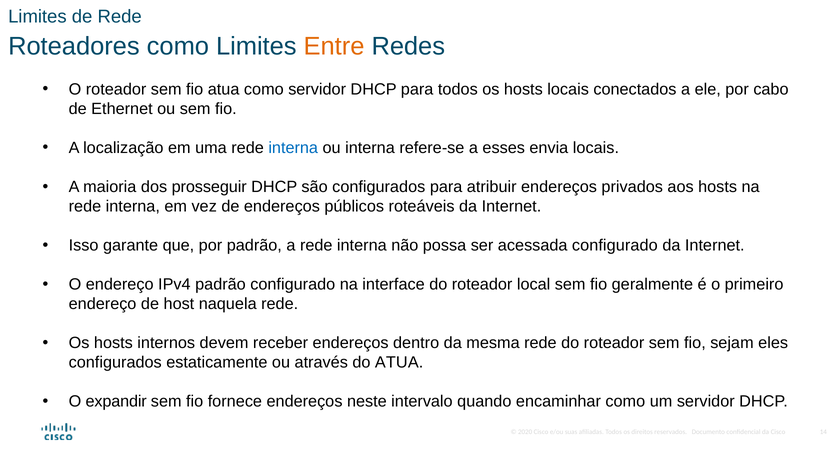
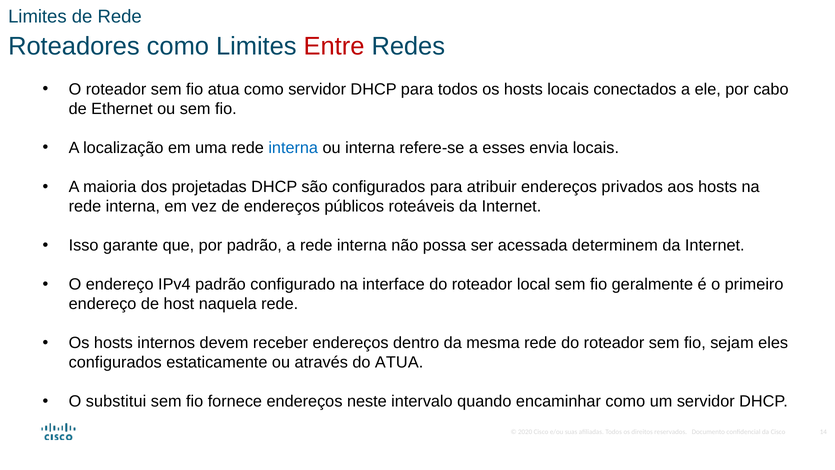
Entre colour: orange -> red (334, 46)
prosseguir: prosseguir -> projetadas (209, 187)
acessada configurado: configurado -> determinem (615, 245)
expandir: expandir -> substitui (116, 401)
